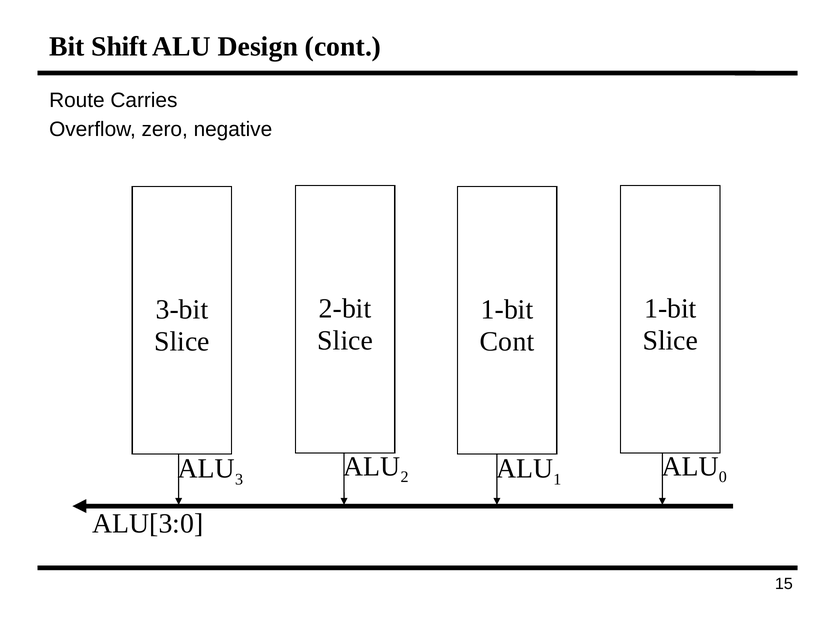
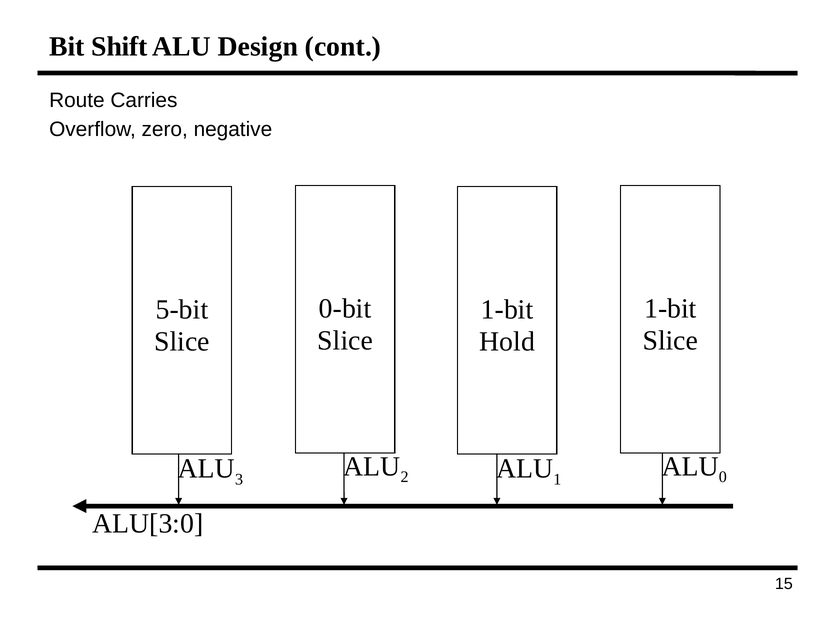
2-bit: 2-bit -> 0-bit (345, 308)
3-bit: 3-bit -> 5-bit (182, 310)
Cont: Cont -> Hold (507, 342)
